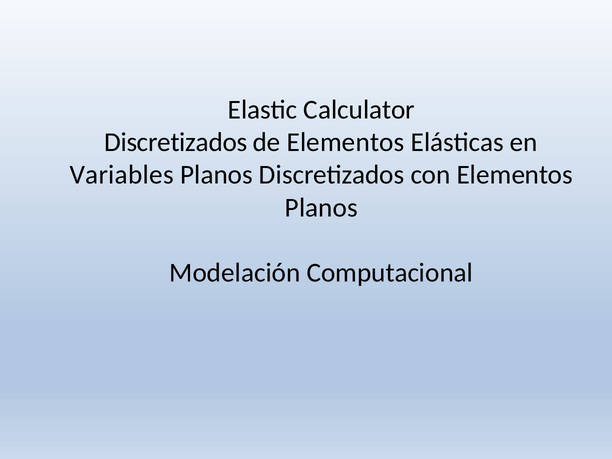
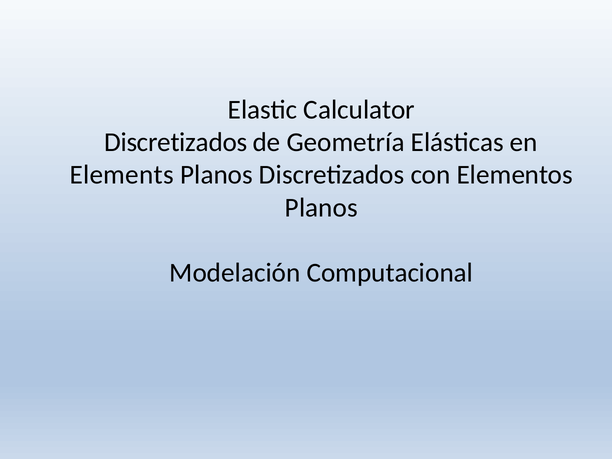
de Elementos: Elementos -> Geometría (346, 142)
Variables: Variables -> Elements (122, 175)
